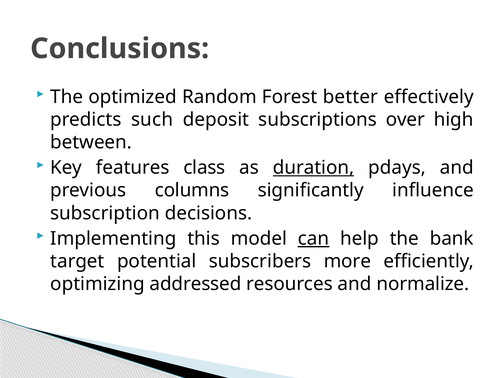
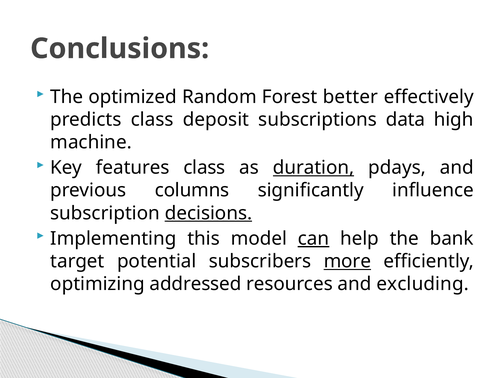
predicts such: such -> class (152, 120)
over: over -> data (405, 120)
between: between -> machine (91, 142)
decisions underline: none -> present (208, 213)
more underline: none -> present (347, 261)
normalize: normalize -> excluding (423, 284)
